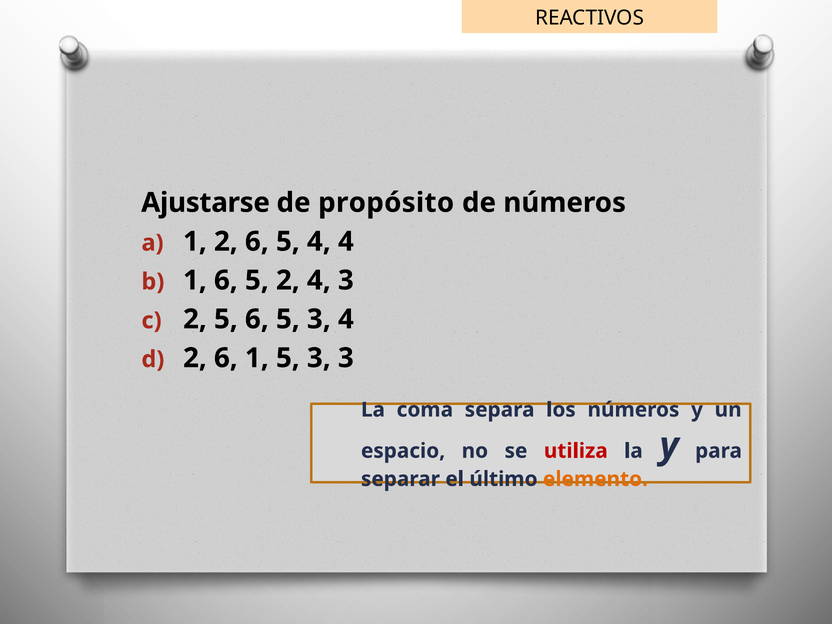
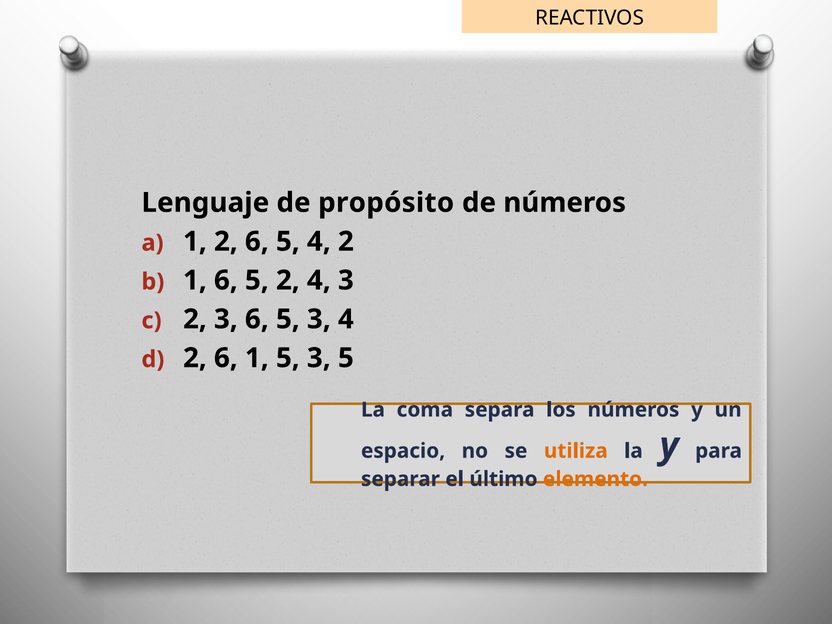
Ajustarse: Ajustarse -> Lenguaje (205, 203)
4 4: 4 -> 2 (346, 242)
2 5: 5 -> 3 (226, 319)
3 3: 3 -> 5 (346, 358)
utiliza colour: red -> orange (576, 451)
